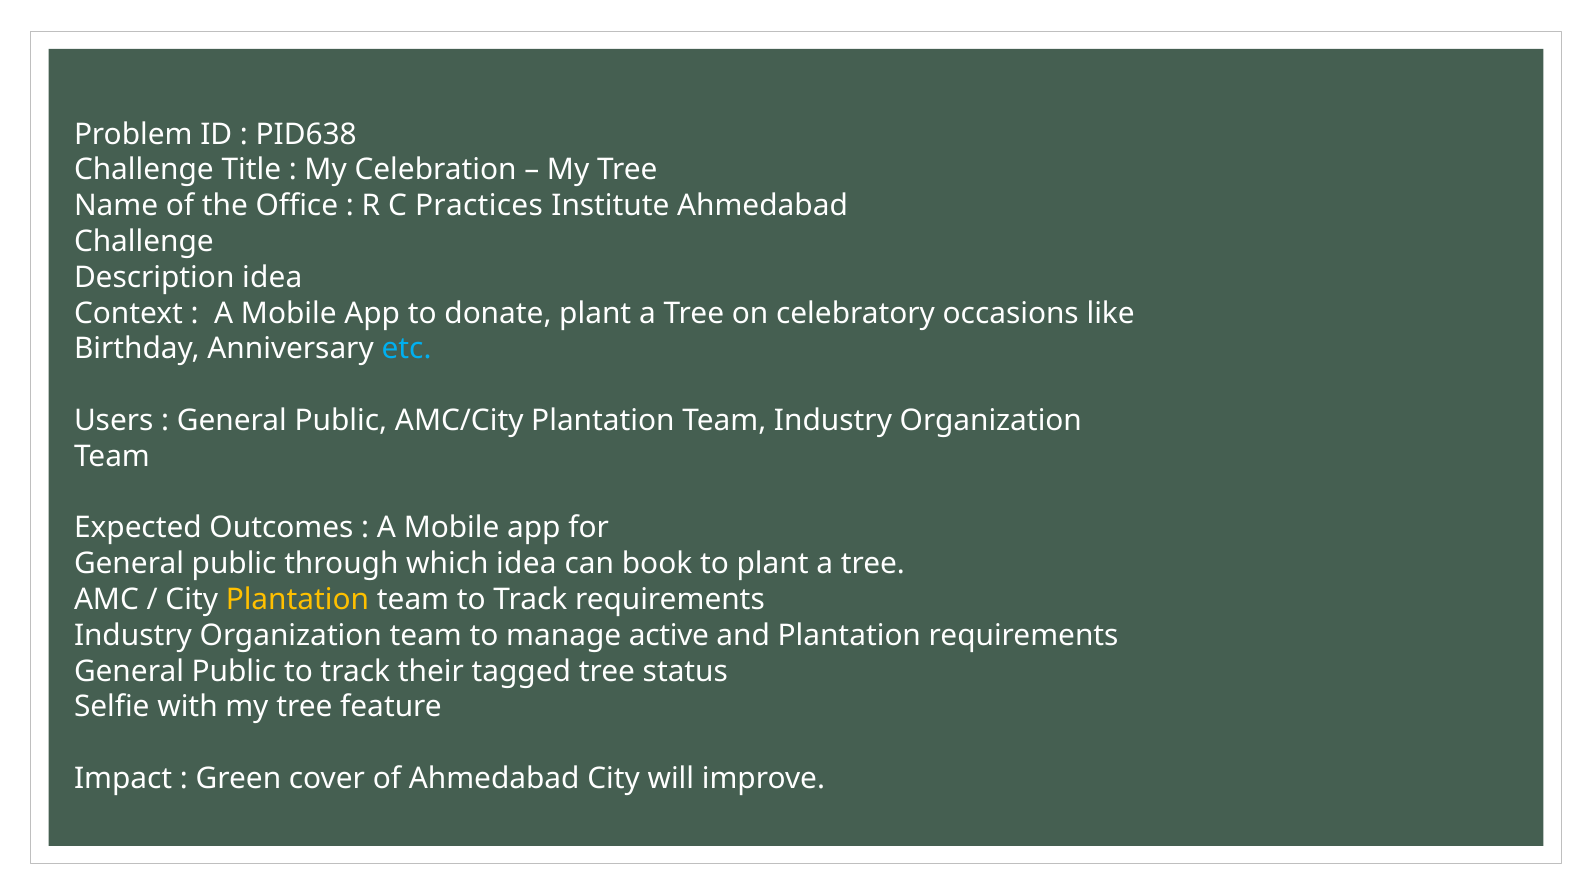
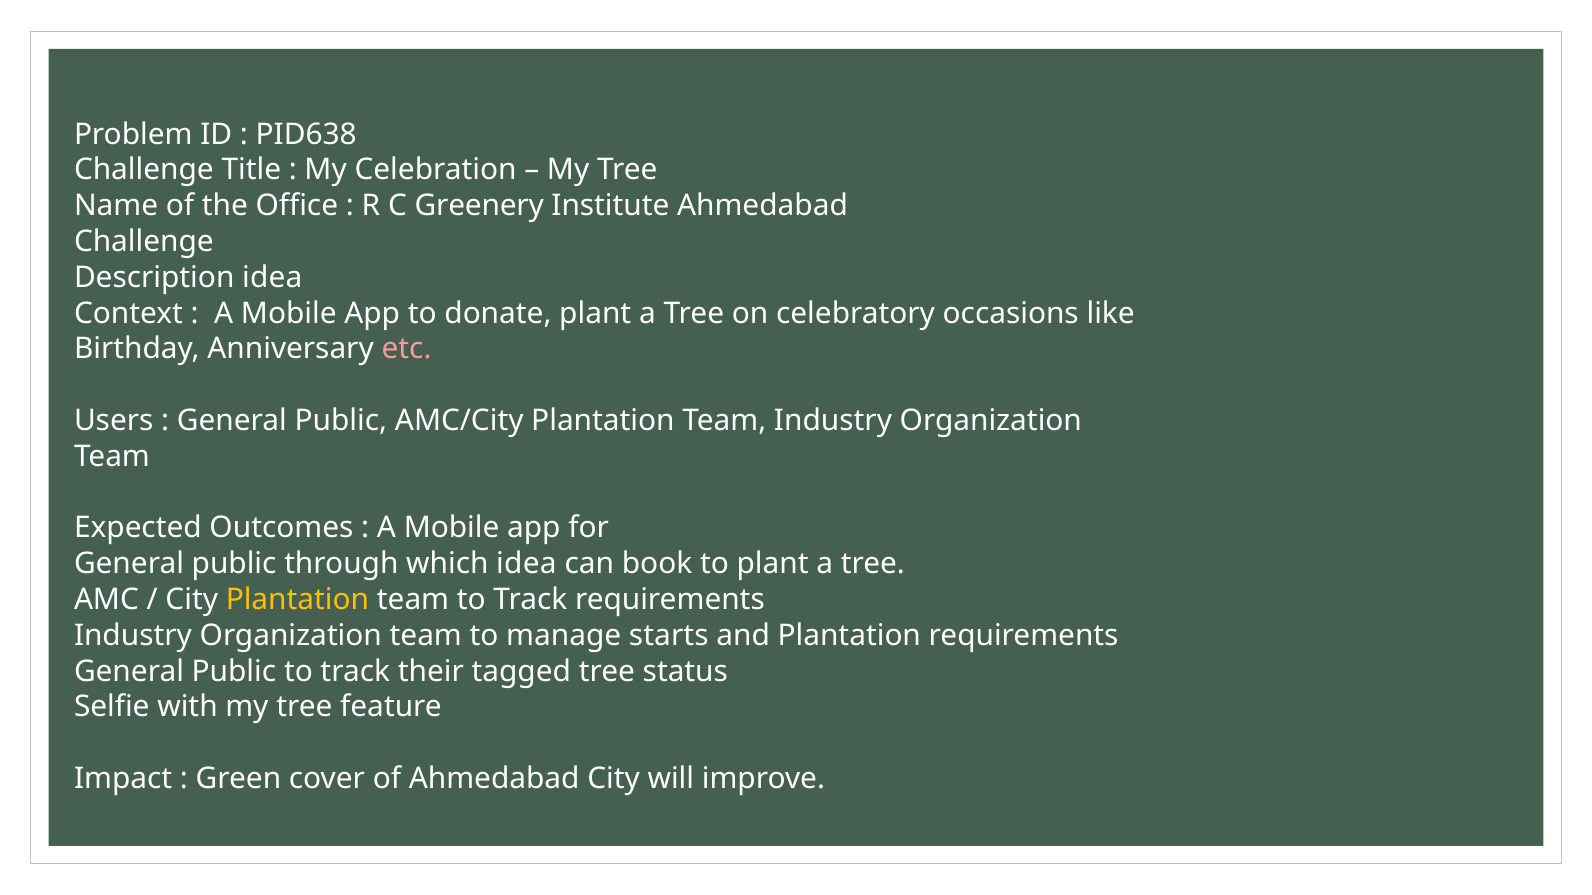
Practices: Practices -> Greenery (479, 206)
etc colour: light blue -> pink (407, 349)
active: active -> starts (669, 636)
